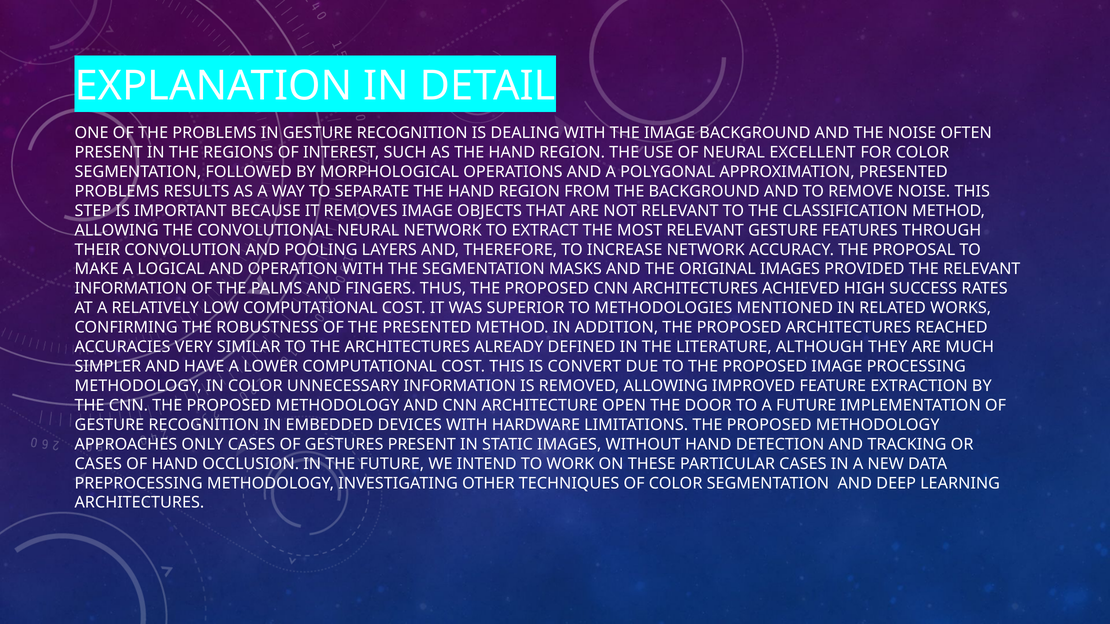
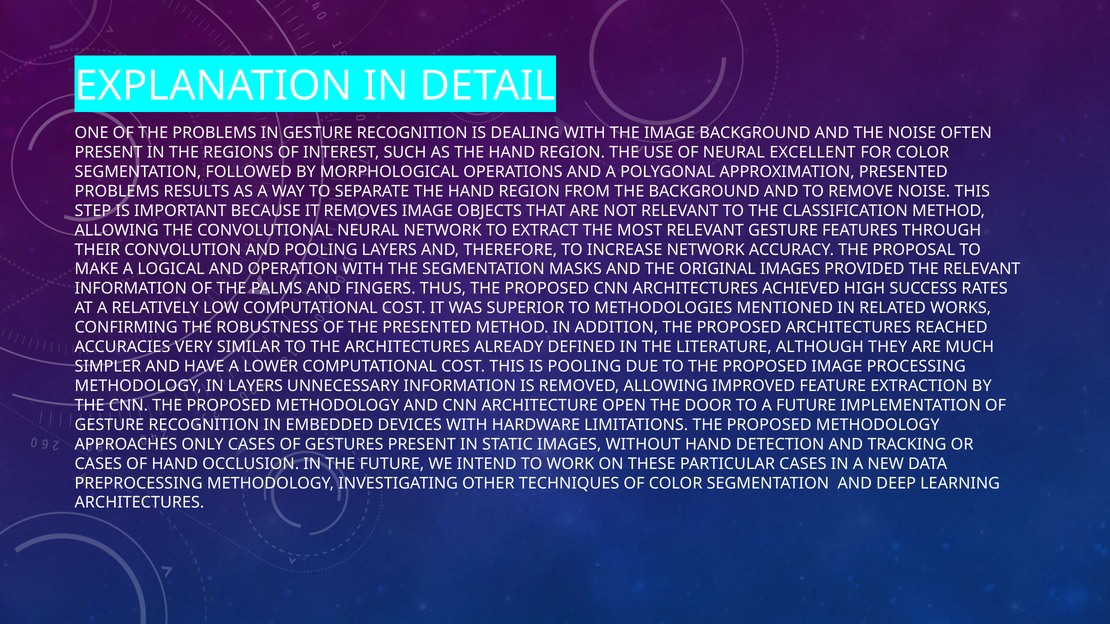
IS CONVERT: CONVERT -> POOLING (584, 367)
IN COLOR: COLOR -> LAYERS (255, 386)
